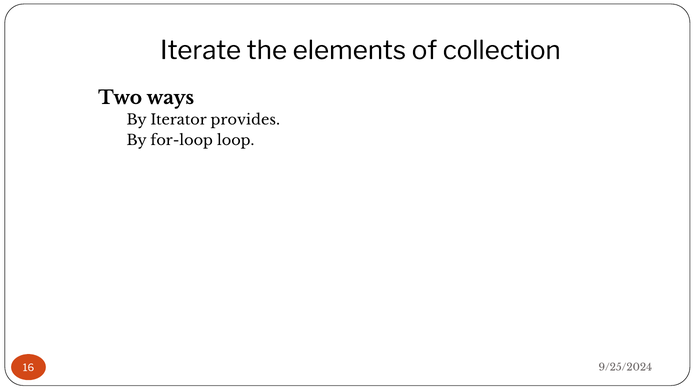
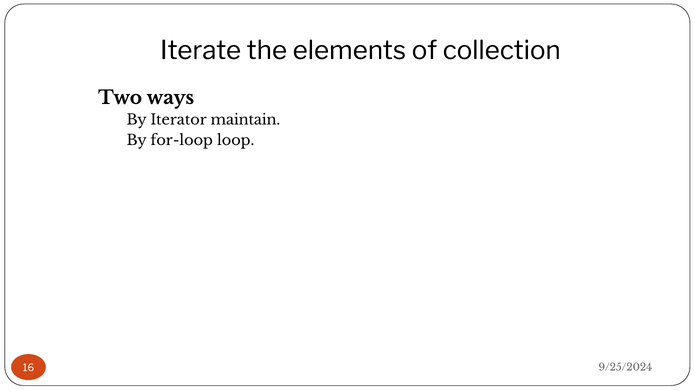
provides: provides -> maintain (245, 120)
